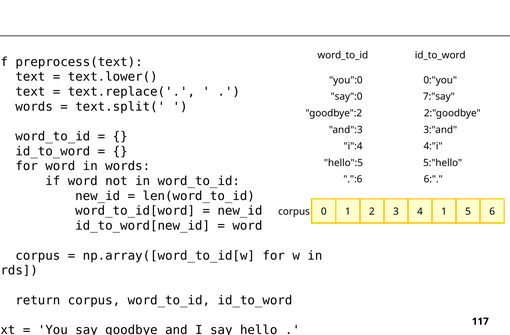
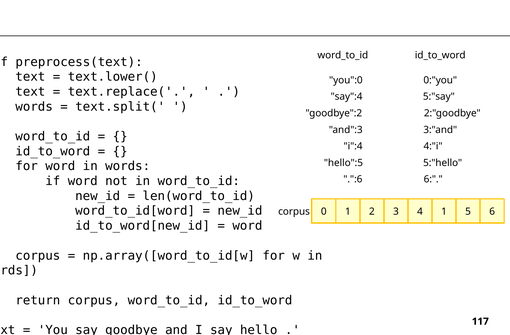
say":0: say":0 -> say":4 (347, 97)
7:"say: 7:"say -> 5:"say (439, 97)
